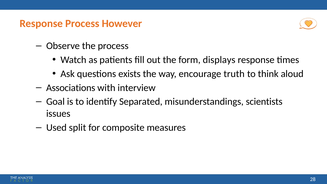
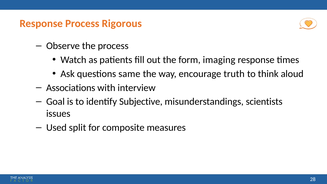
However: However -> Rigorous (122, 23)
displays: displays -> imaging (219, 60)
exists: exists -> same (129, 74)
Separated: Separated -> Subjective (141, 102)
